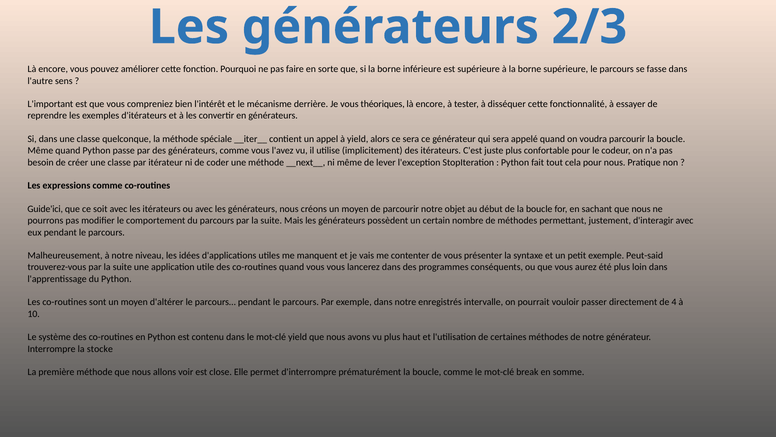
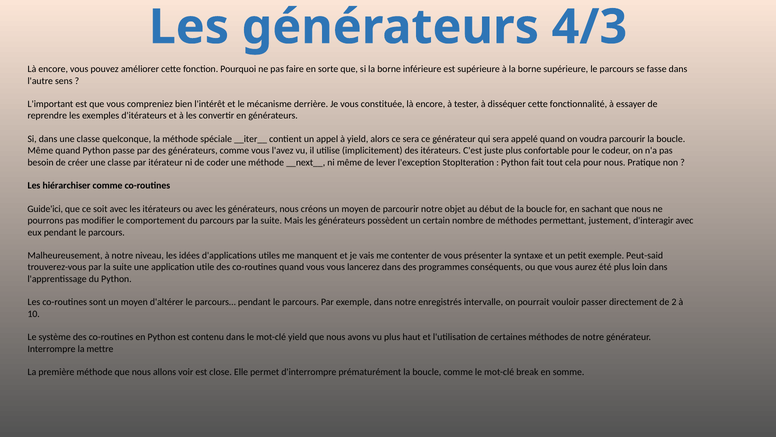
2/3: 2/3 -> 4/3 (589, 27)
théoriques: théoriques -> constituée (383, 104)
expressions: expressions -> hiérarchiser (66, 185)
4: 4 -> 2 (674, 302)
stocke: stocke -> mettre (100, 348)
